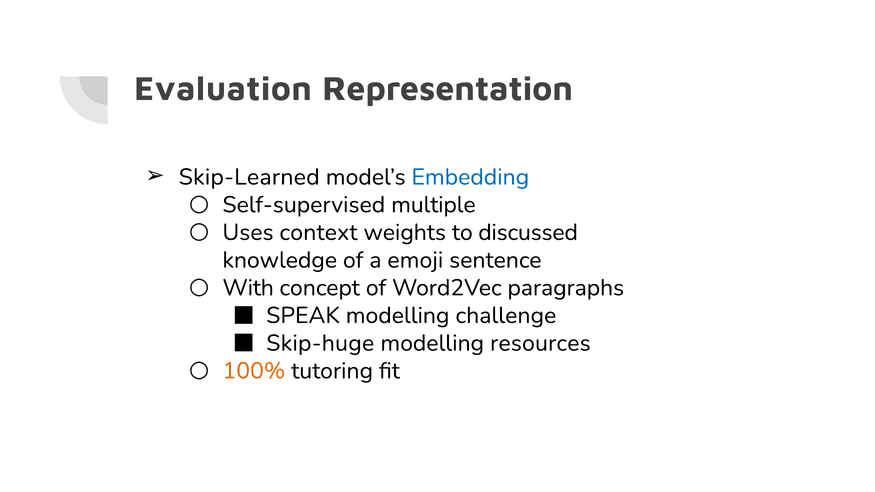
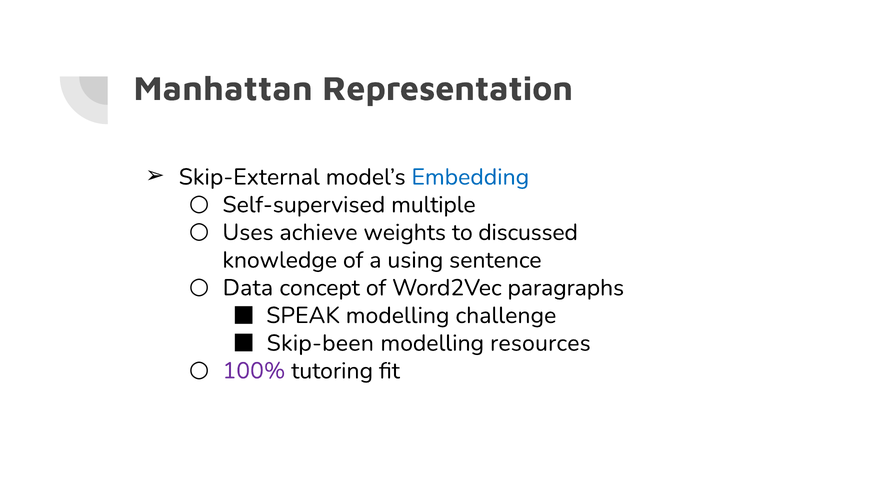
Evaluation: Evaluation -> Manhattan (223, 89)
Skip-Learned: Skip-Learned -> Skip-External (249, 177)
context: context -> achieve (318, 232)
emoji: emoji -> using (415, 260)
With: With -> Data (248, 288)
Skip-huge: Skip-huge -> Skip-been (320, 343)
100% colour: orange -> purple (254, 371)
